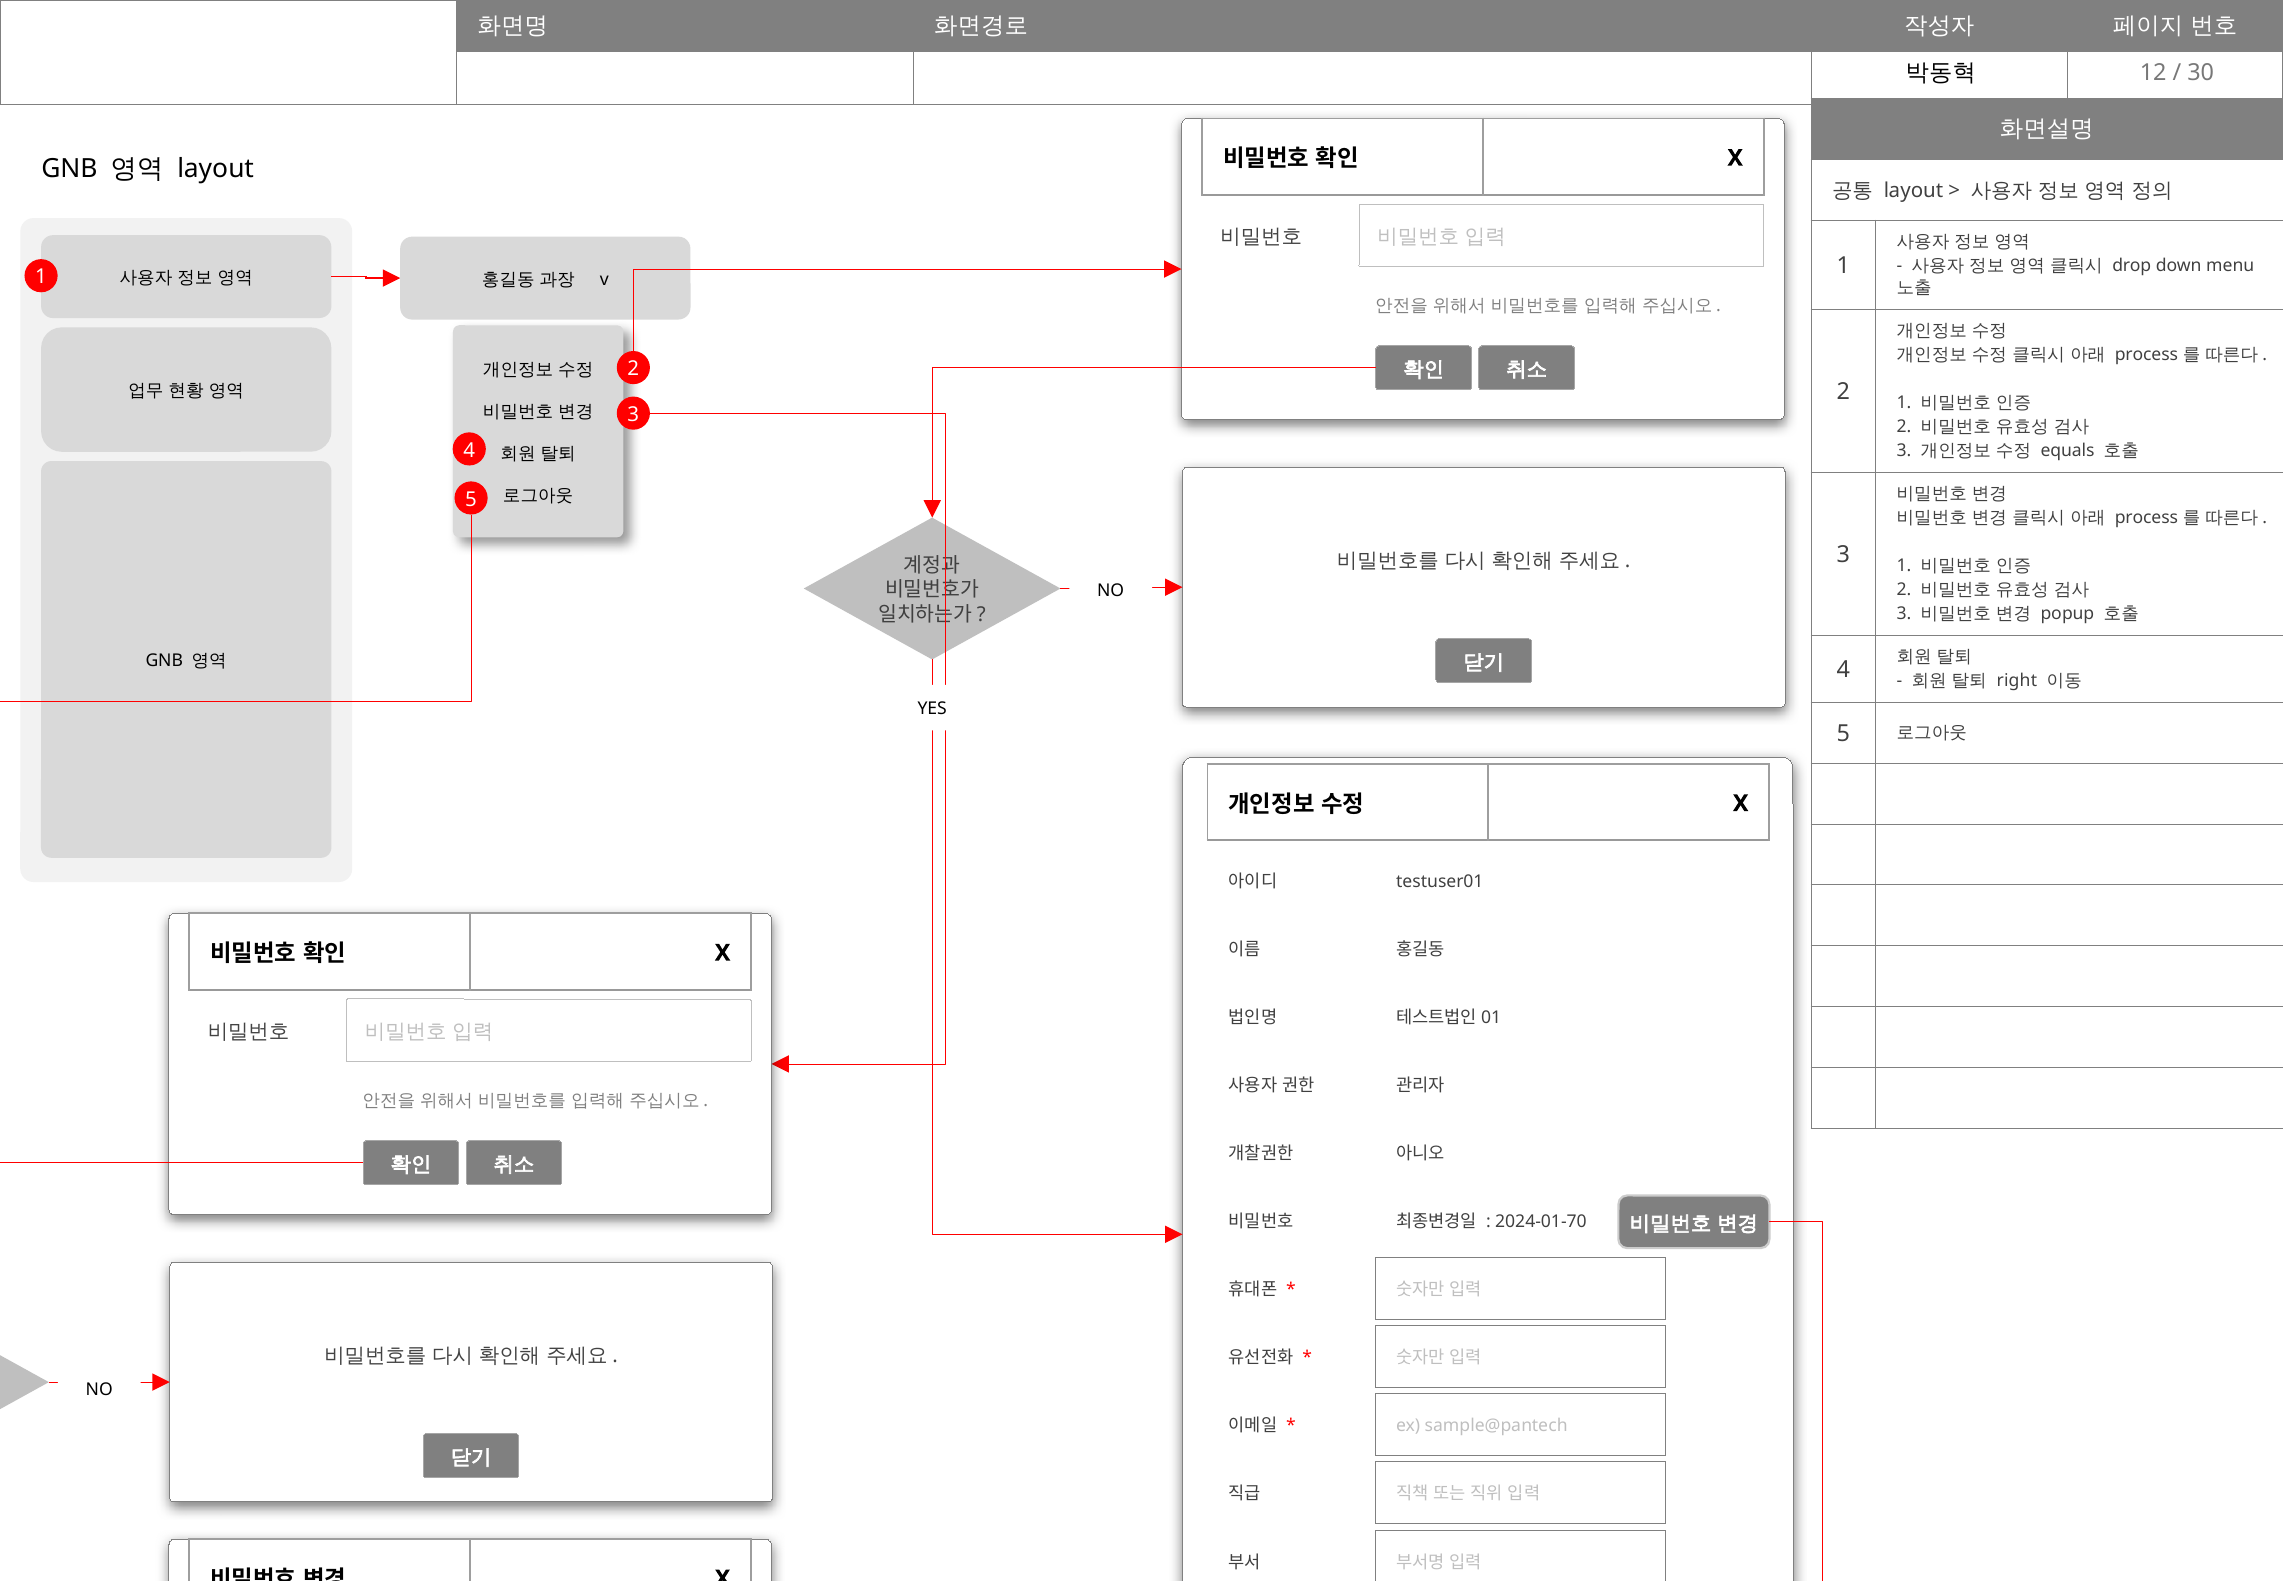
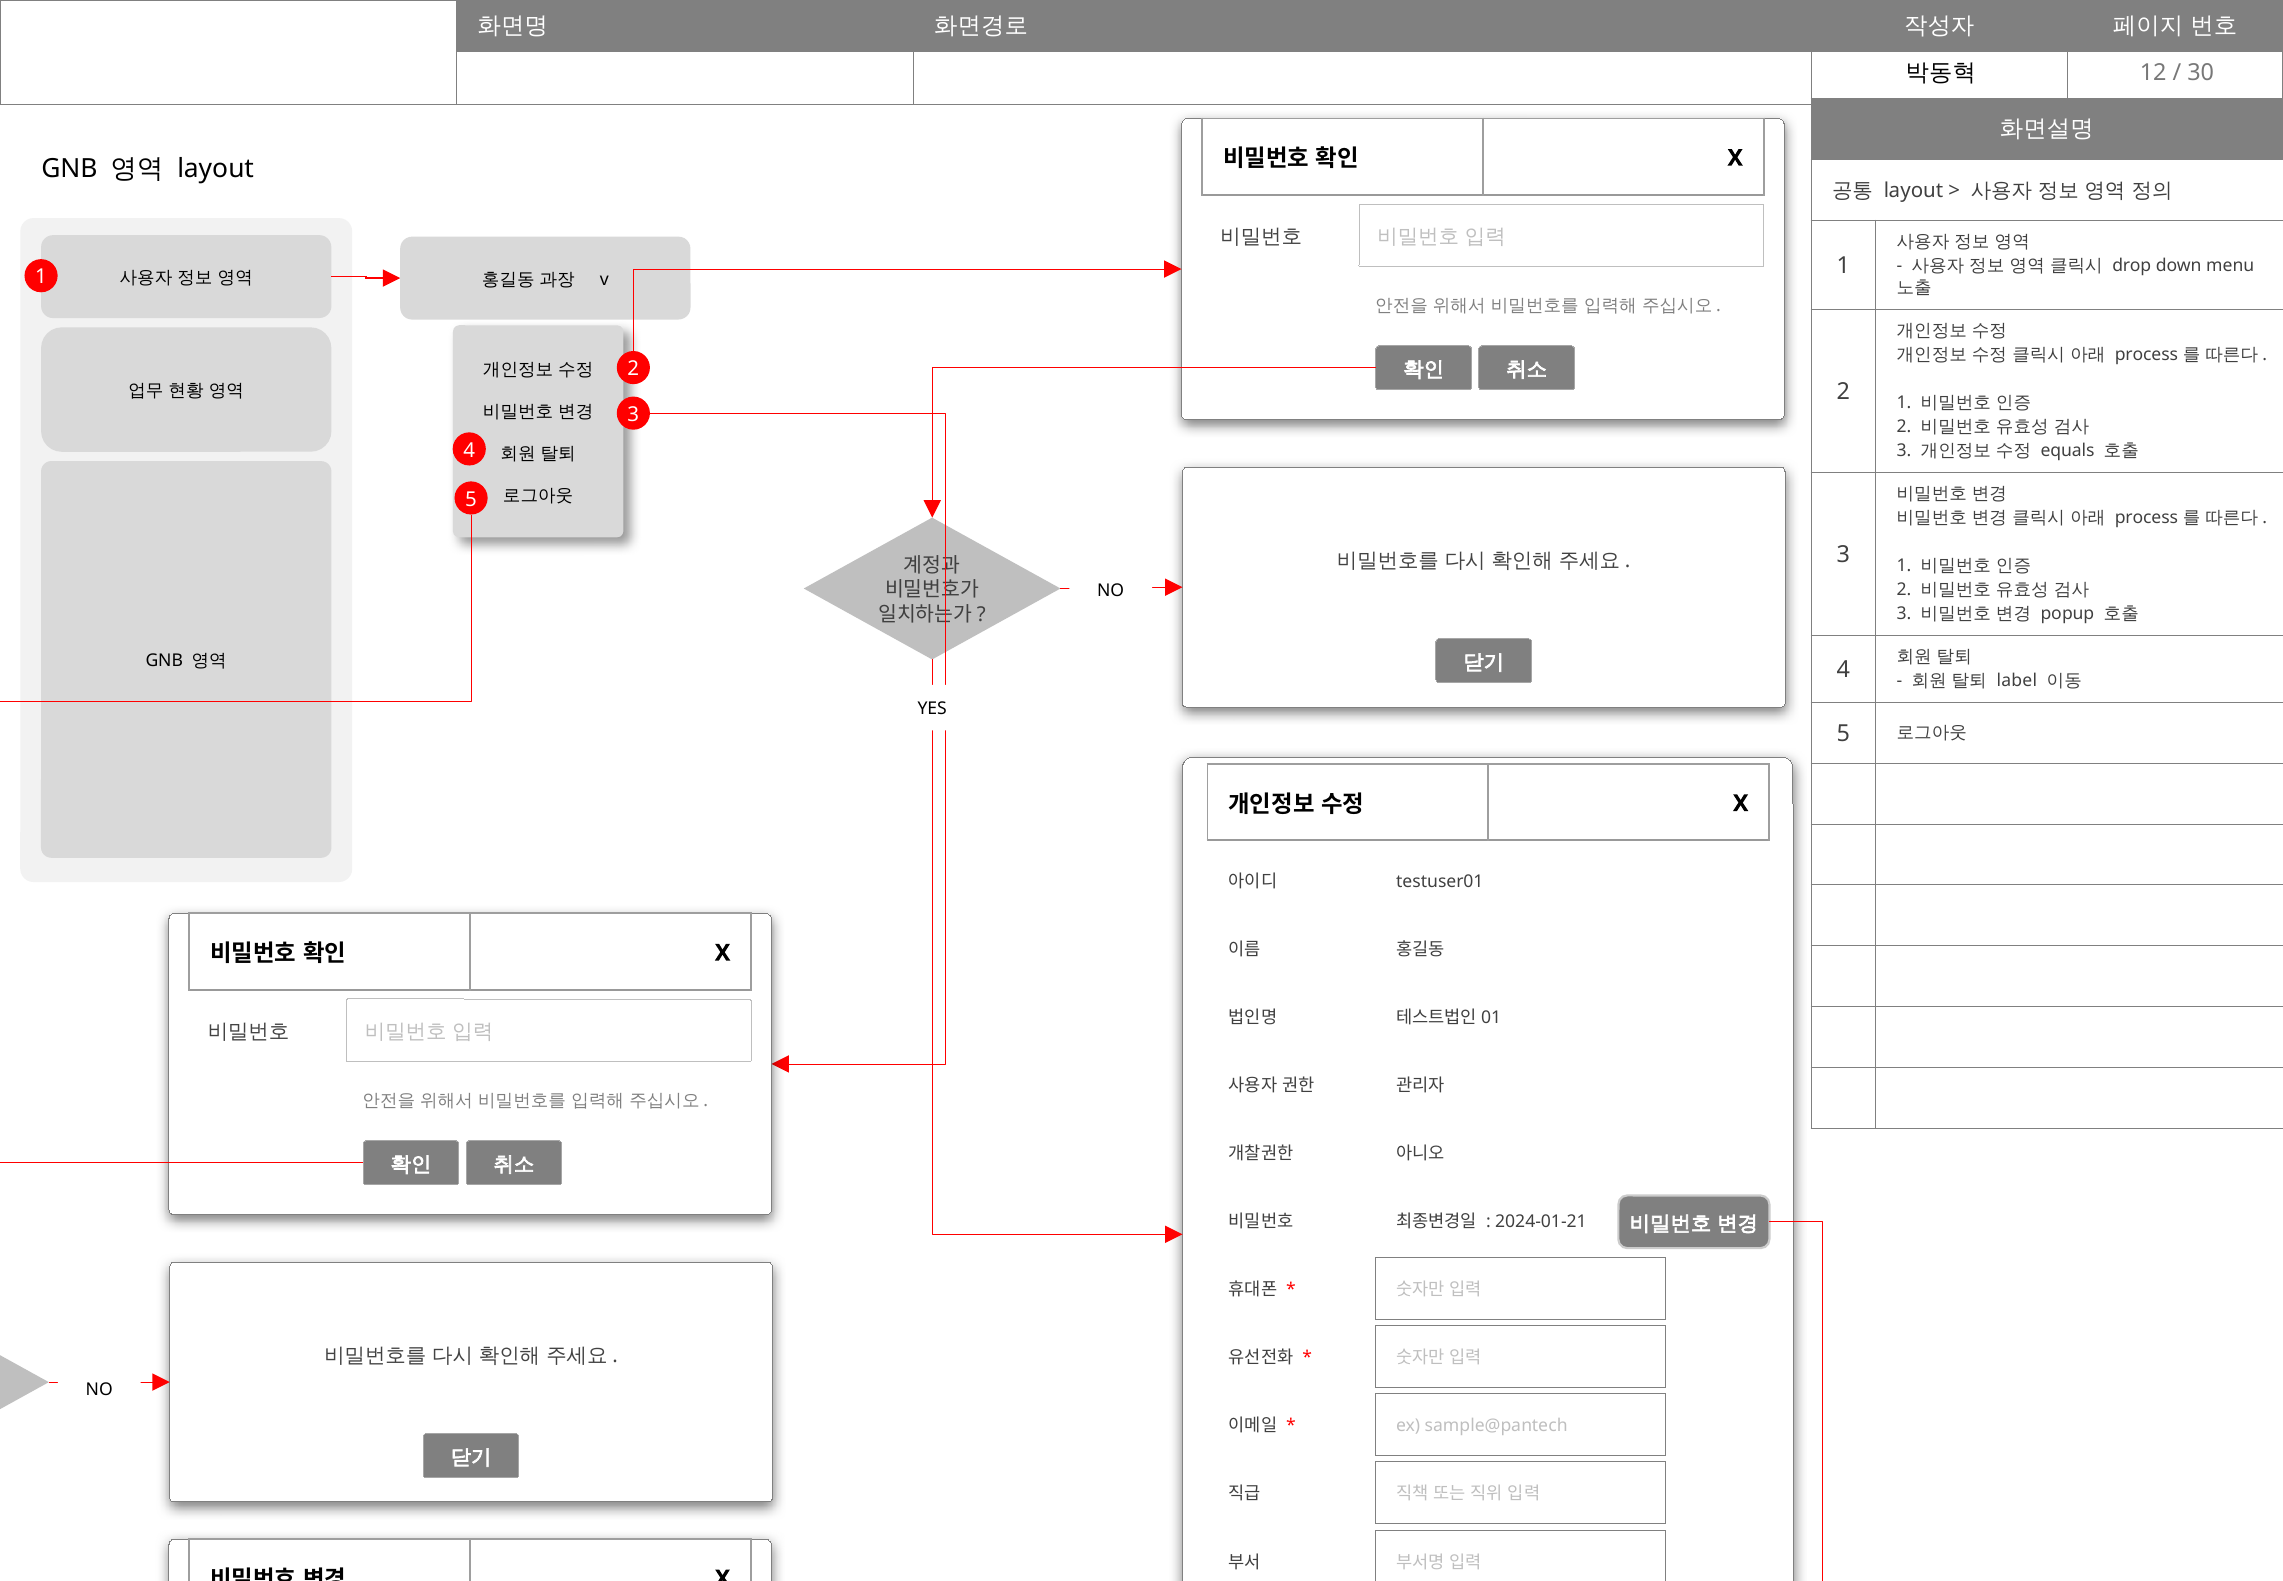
right: right -> label (2017, 680)
2024-01-70: 2024-01-70 -> 2024-01-21 (1541, 1221)
